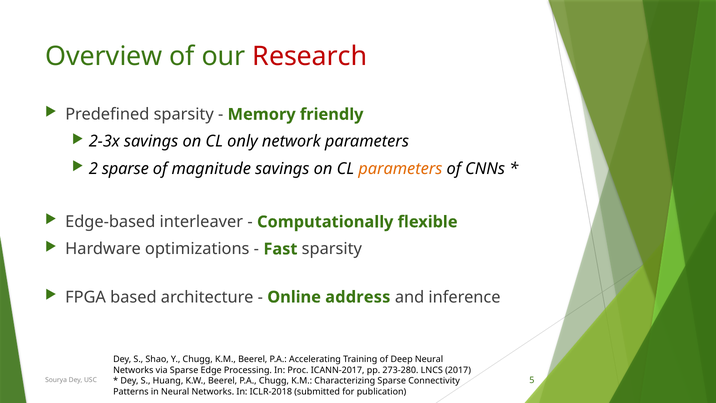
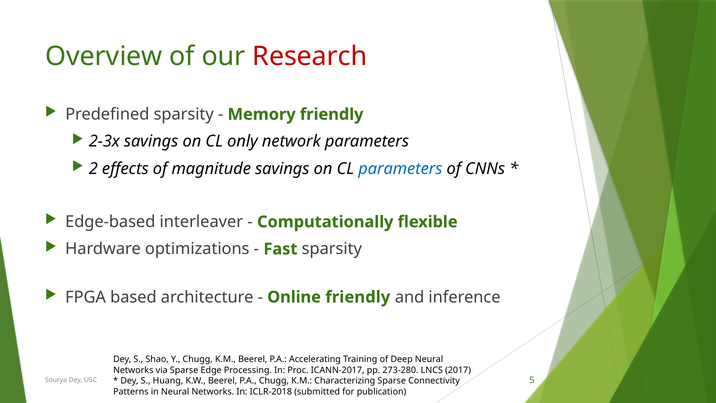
2 sparse: sparse -> effects (125, 169)
parameters colour: orange -> blue (400, 169)
Online address: address -> friendly (358, 297)
